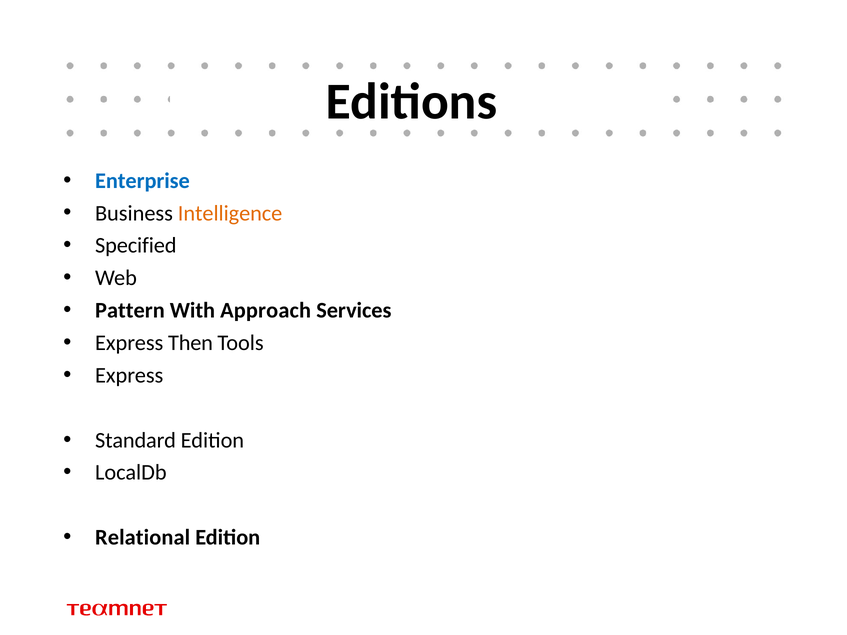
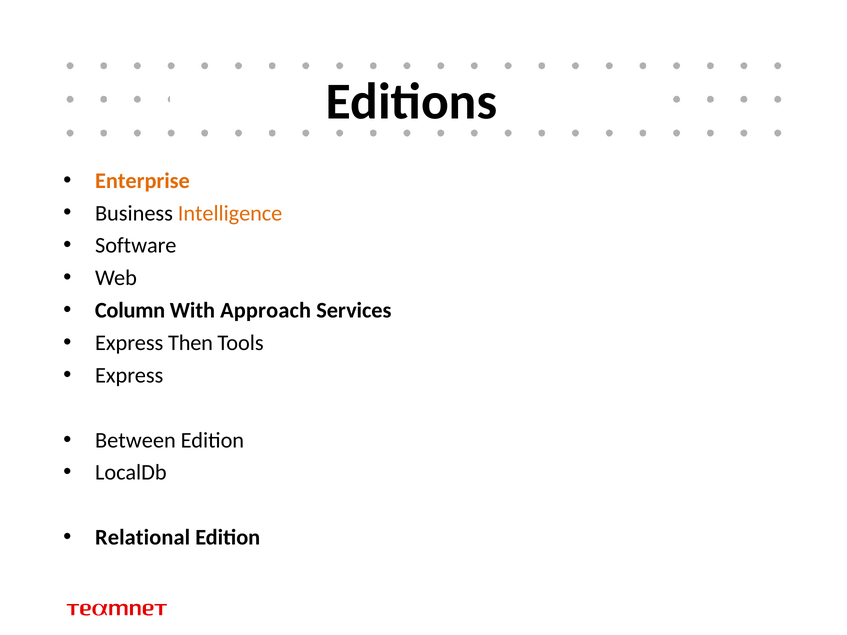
Enterprise colour: blue -> orange (142, 181)
Specified: Specified -> Software (136, 246)
Pattern: Pattern -> Column (130, 311)
Standard: Standard -> Between (135, 440)
